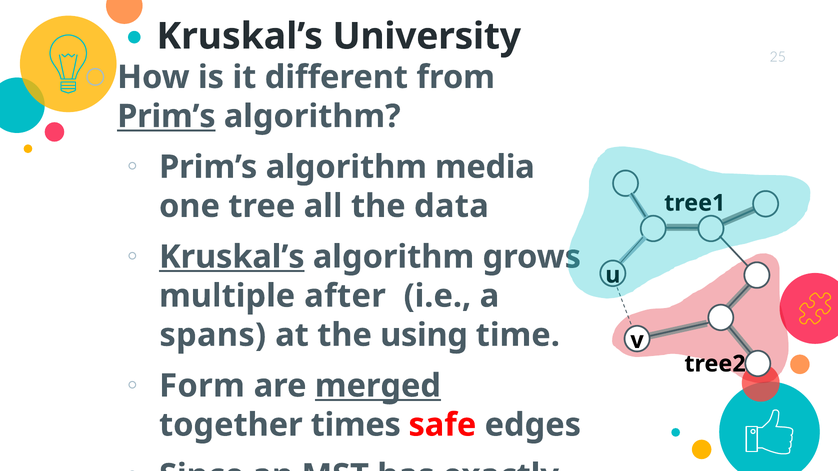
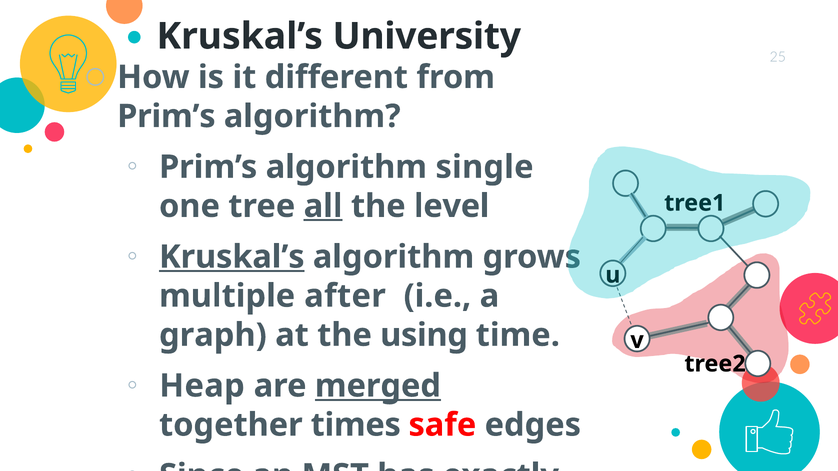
Prim’s underline: present -> none (166, 116)
media: media -> single (485, 167)
all underline: none -> present (323, 206)
data: data -> level (452, 206)
spans: spans -> graph (213, 335)
Form: Form -> Heap (202, 386)
